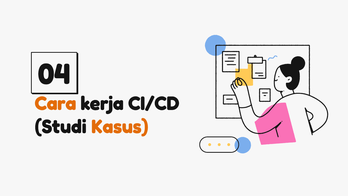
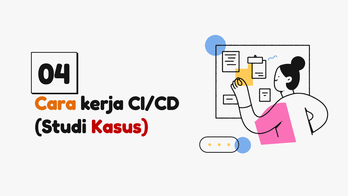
Kasus colour: orange -> red (120, 127)
